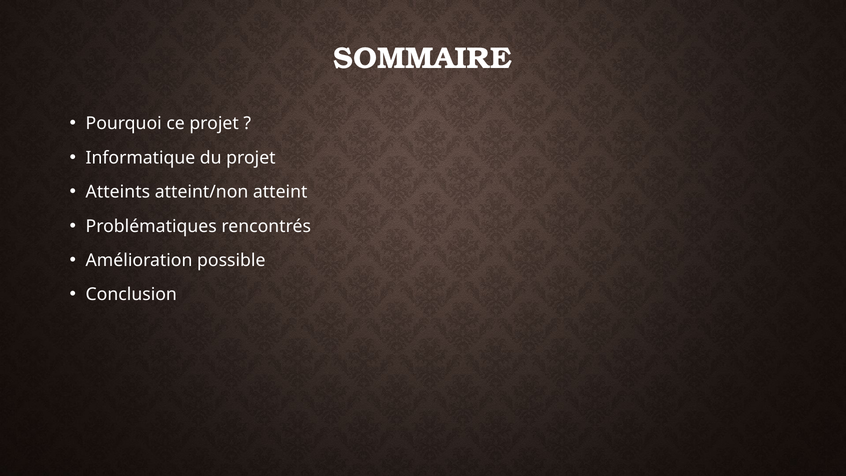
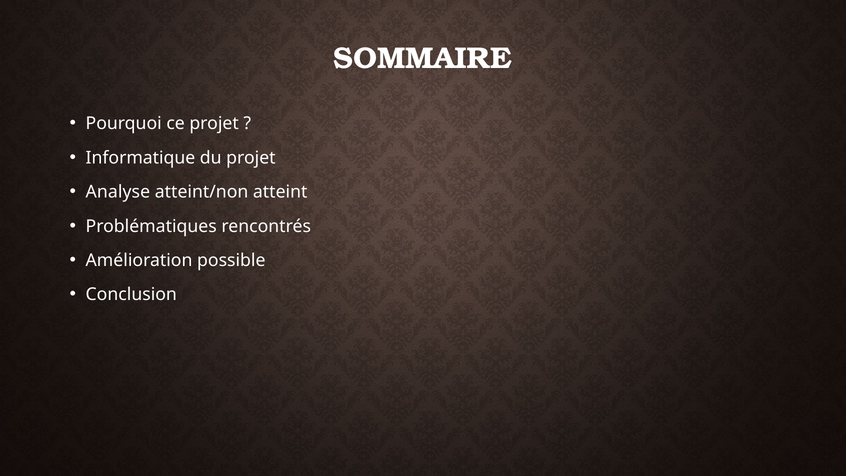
Atteints: Atteints -> Analyse (118, 192)
